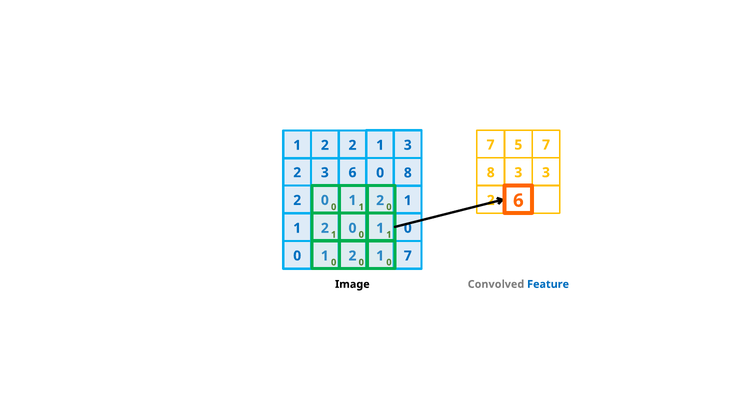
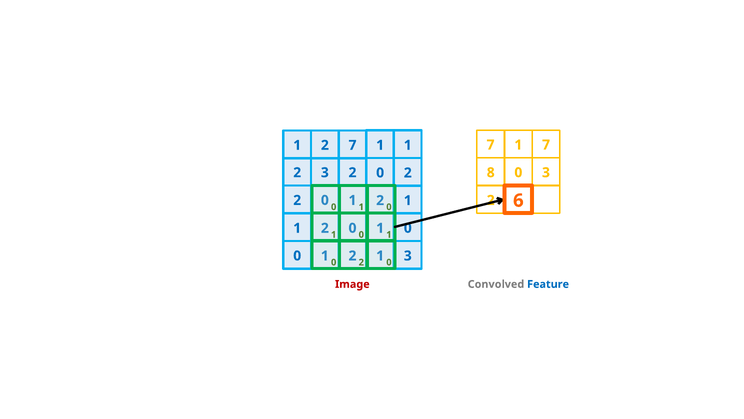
7 5: 5 -> 1 (518, 145)
3: 3 -> 1 (408, 145)
2 2: 2 -> 7 (352, 145)
2 3 6: 6 -> 2 (352, 172)
8 3: 3 -> 0 (518, 172)
8: 8 -> 2 (408, 173)
7: 7 -> 3 (408, 256)
0: 0 -> 2 (361, 262)
Image colour: black -> red (352, 284)
